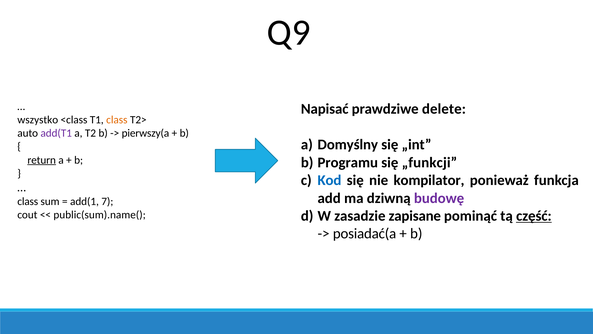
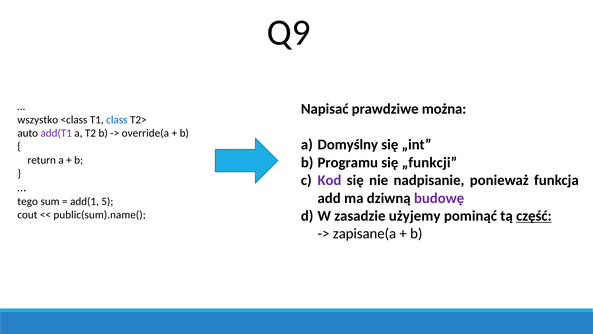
delete: delete -> można (444, 109)
class colour: orange -> blue (117, 120)
pierwszy(a: pierwszy(a -> override(a (145, 133)
return underline: present -> none (42, 160)
Kod colour: blue -> purple (329, 180)
kompilator: kompilator -> nadpisanie (429, 180)
class: class -> tego (28, 201)
7: 7 -> 5 (107, 201)
zapisane: zapisane -> użyjemy (415, 216)
posiadać(a: posiadać(a -> zapisane(a (365, 233)
